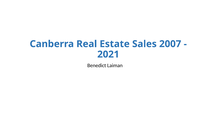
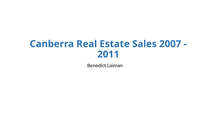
2021: 2021 -> 2011 (108, 54)
